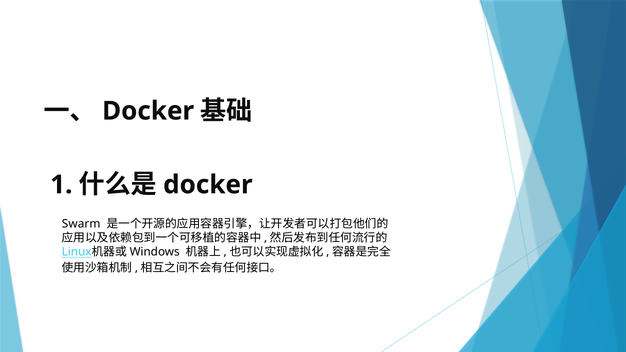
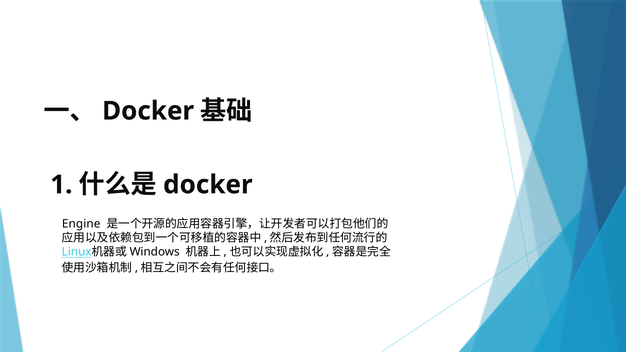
Swarm: Swarm -> Engine (81, 224)
